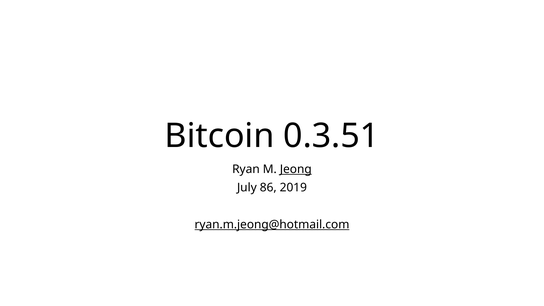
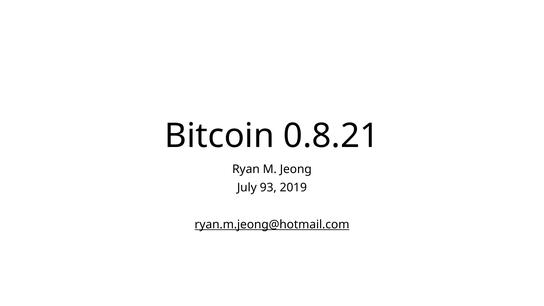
0.3.51: 0.3.51 -> 0.8.21 (331, 136)
Jeong underline: present -> none (296, 169)
86: 86 -> 93 (268, 188)
